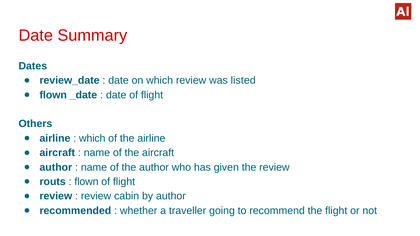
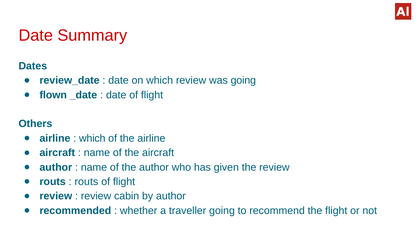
was listed: listed -> going (243, 81)
flown: flown -> routs (86, 182)
